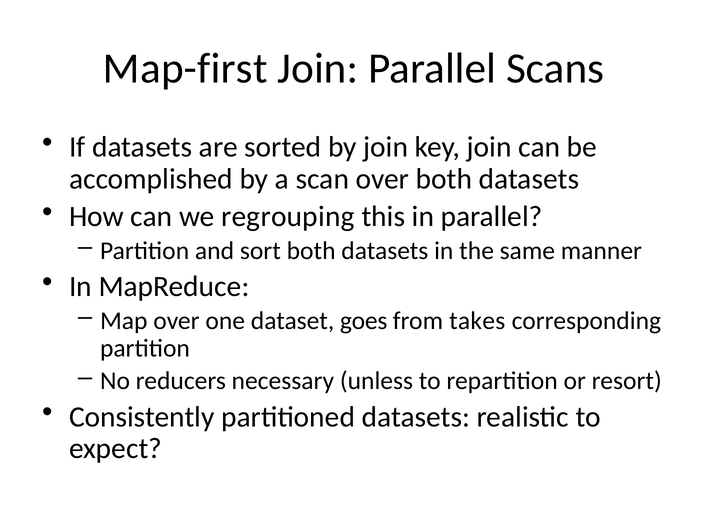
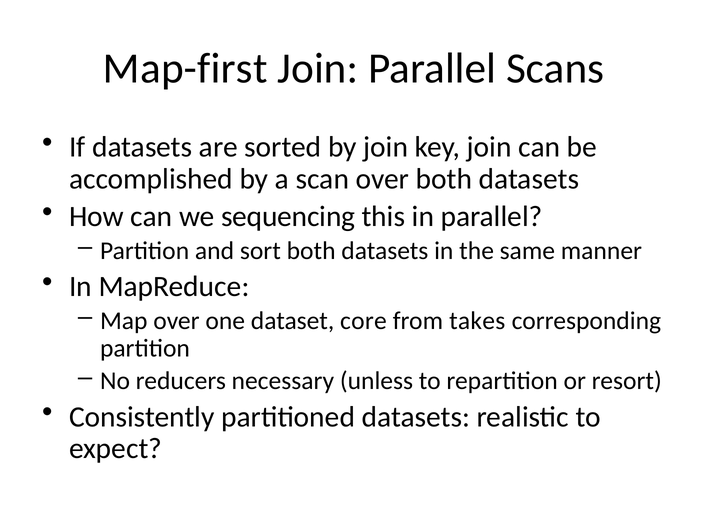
regrouping: regrouping -> sequencing (288, 217)
goes: goes -> core (363, 321)
